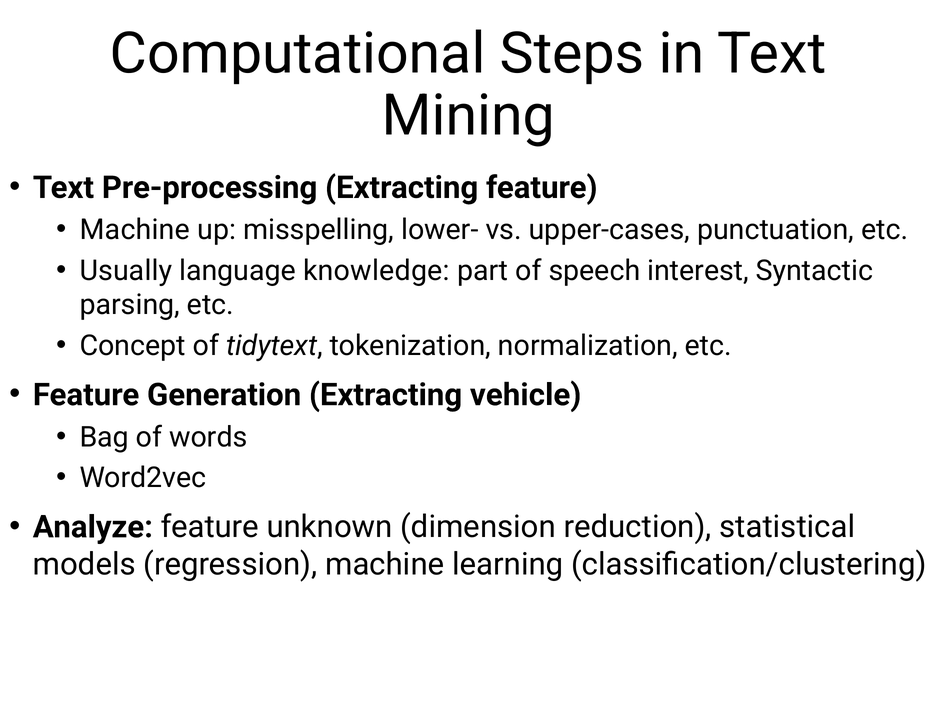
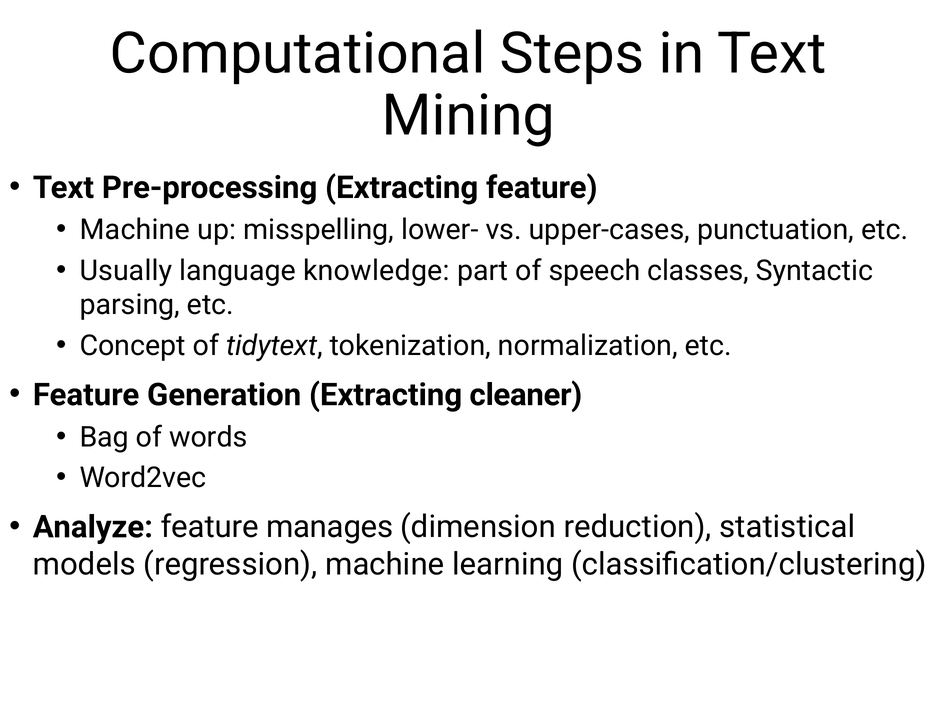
interest: interest -> classes (698, 271)
vehicle: vehicle -> cleaner (526, 395)
unknown: unknown -> manages (330, 527)
